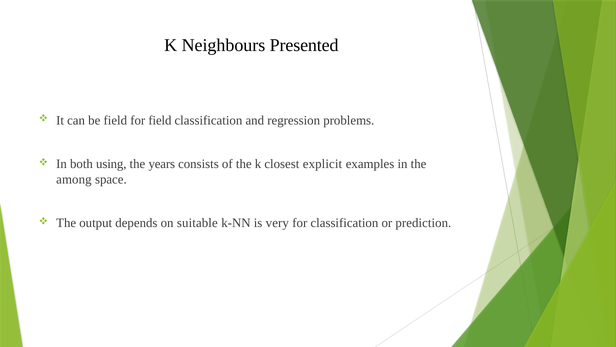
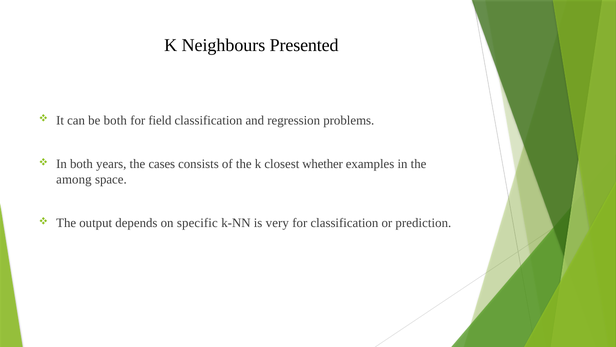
be field: field -> both (115, 120)
using: using -> years (111, 164)
years: years -> cases (162, 164)
explicit: explicit -> whether (323, 164)
suitable: suitable -> specific (197, 223)
